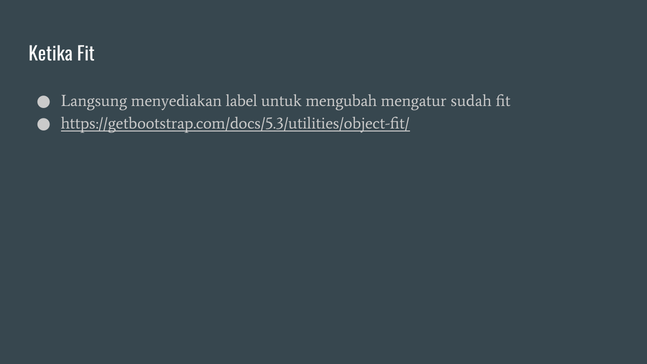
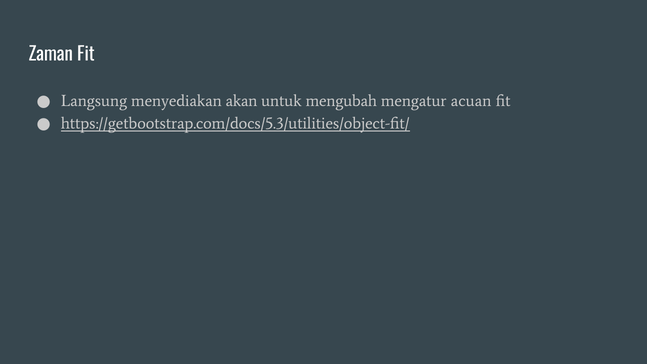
Ketika: Ketika -> Zaman (51, 54)
label: label -> akan (242, 101)
sudah: sudah -> acuan (471, 101)
